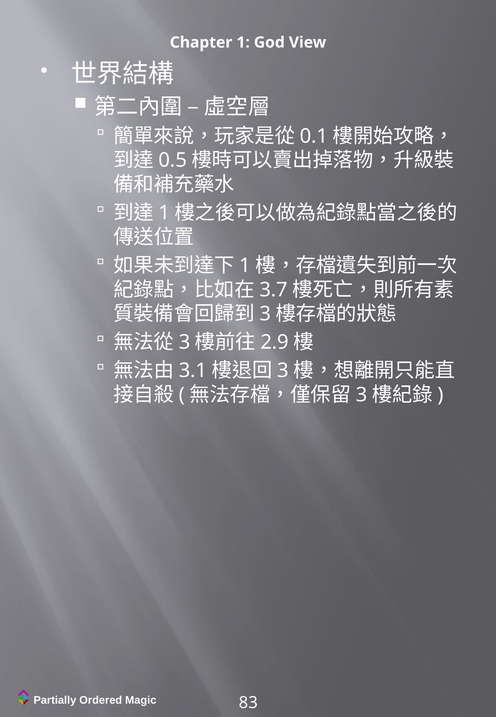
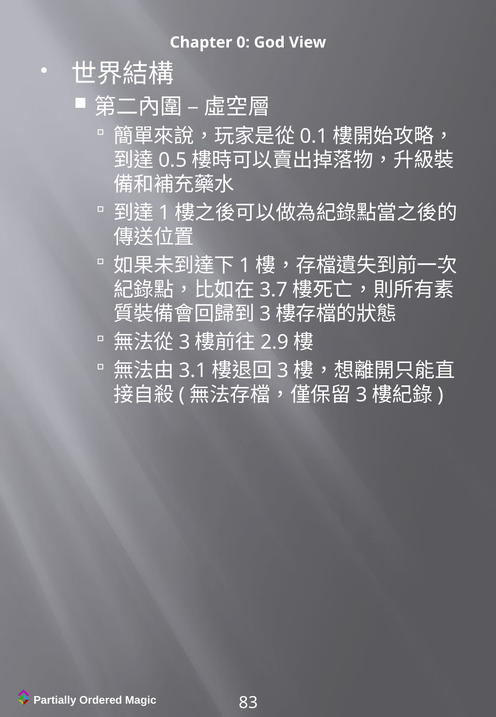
Chapter 1: 1 -> 0 (243, 42)
